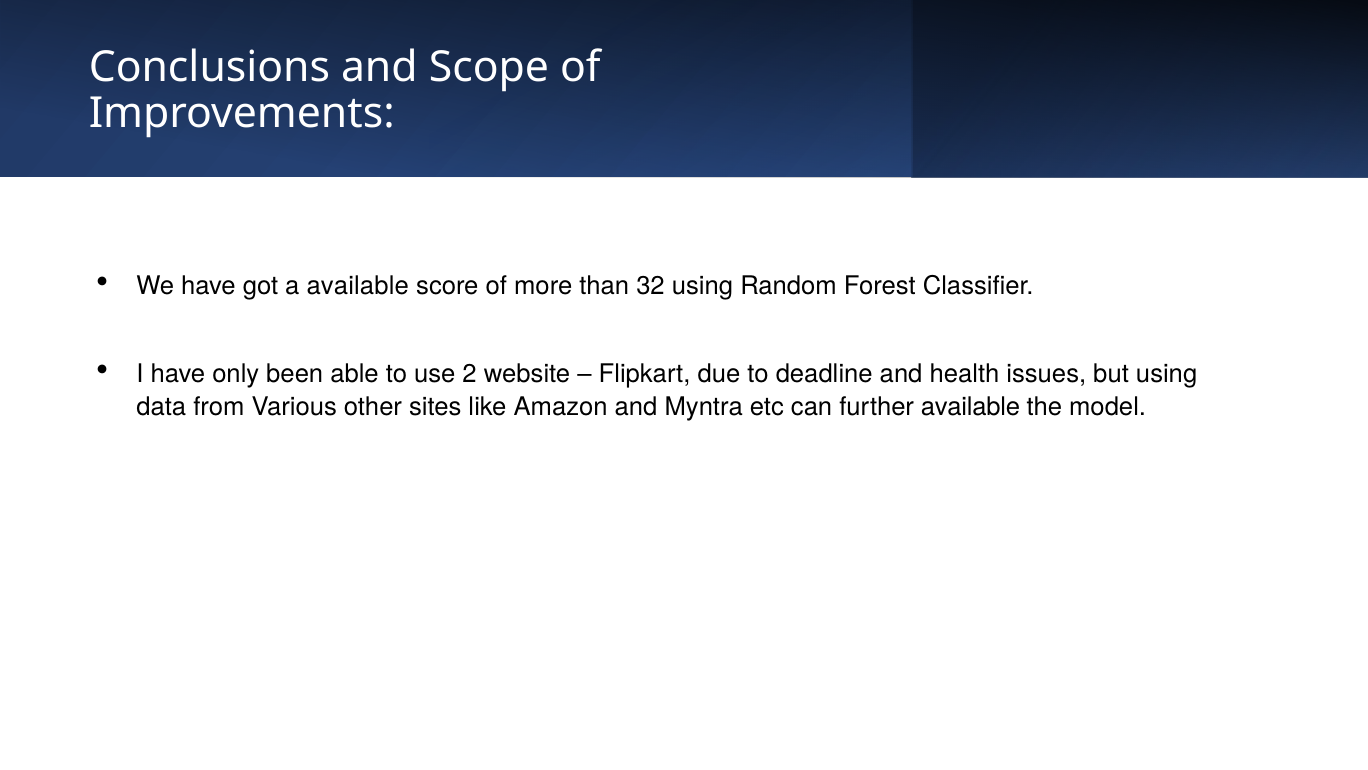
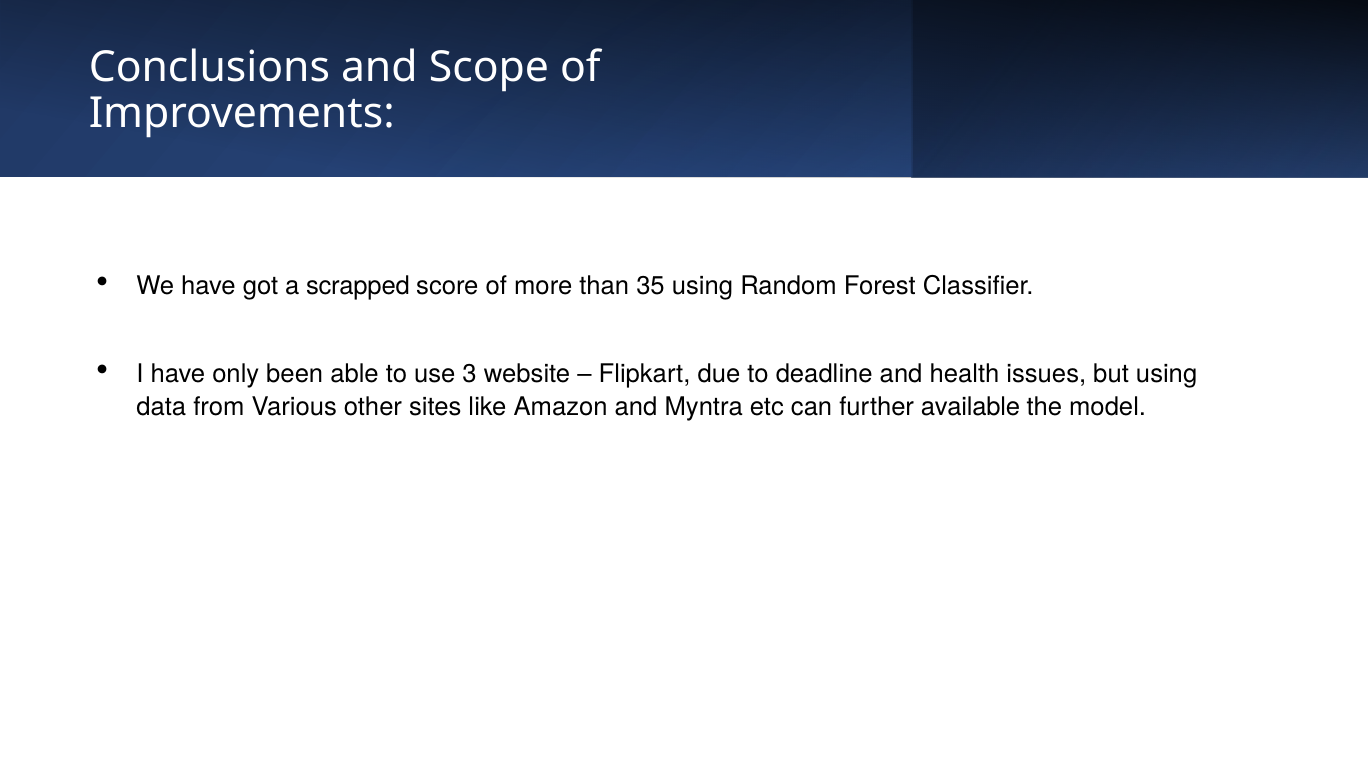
a available: available -> scrapped (358, 286)
32: 32 -> 35 (651, 286)
2: 2 -> 3 (470, 374)
